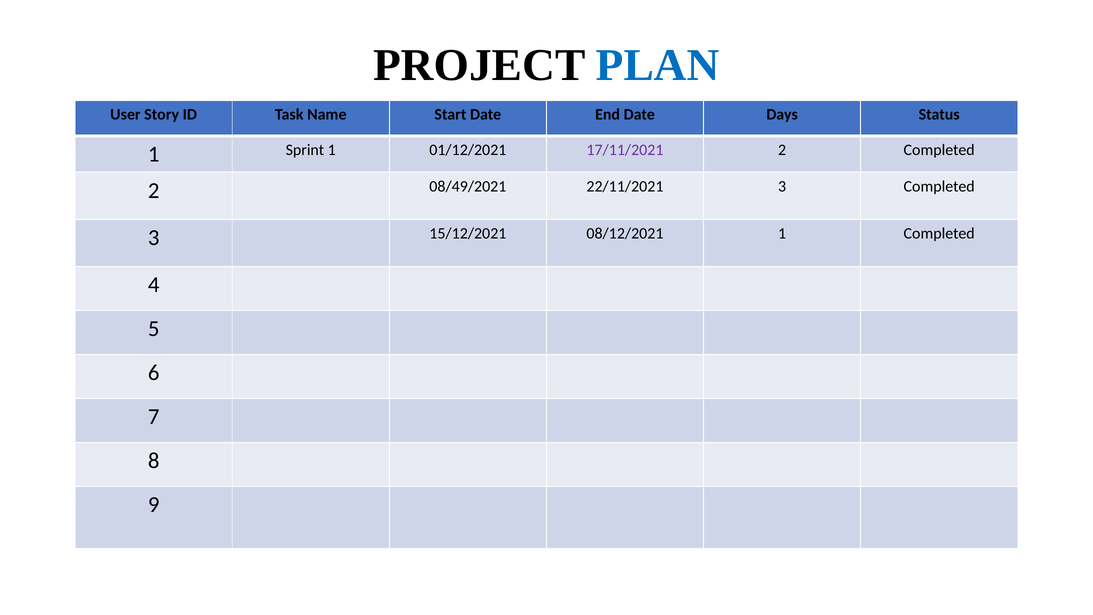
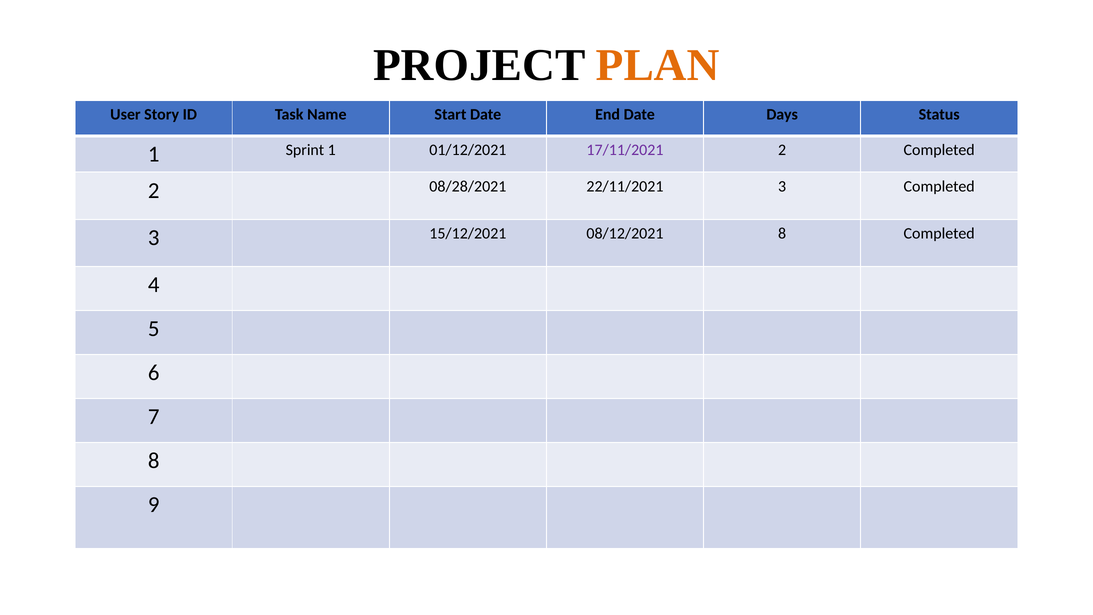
PLAN colour: blue -> orange (658, 65)
08/49/2021: 08/49/2021 -> 08/28/2021 (468, 186)
08/12/2021 1: 1 -> 8 (782, 233)
